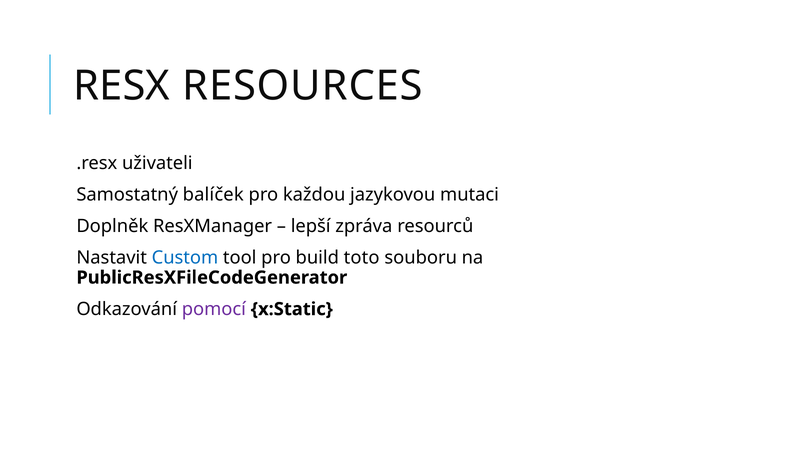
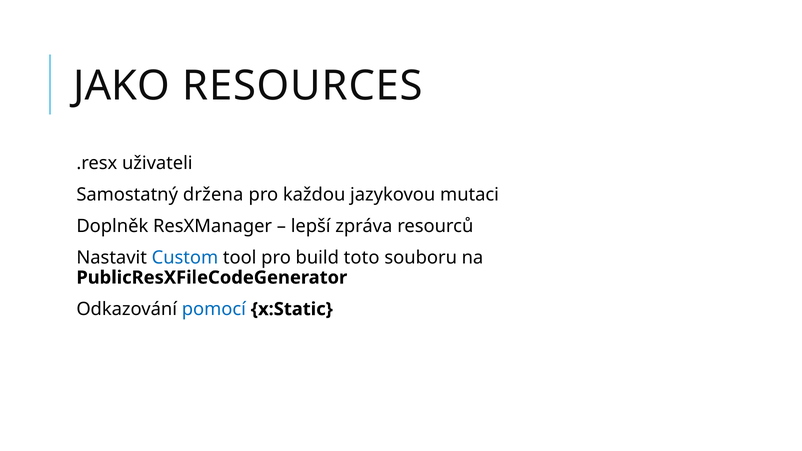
RESX: RESX -> JAKO (122, 86)
balíček: balíček -> držena (213, 195)
pomocí colour: purple -> blue (214, 309)
